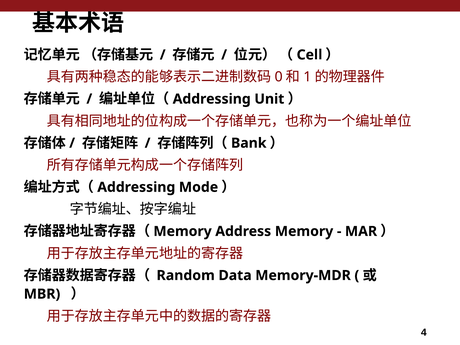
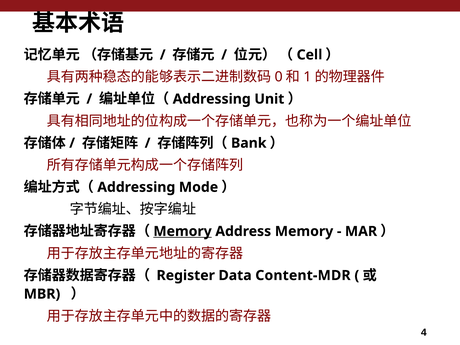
Memory underline: none -> present (183, 231)
Random: Random -> Register (186, 275)
Memory-MDR: Memory-MDR -> Content-MDR (303, 275)
